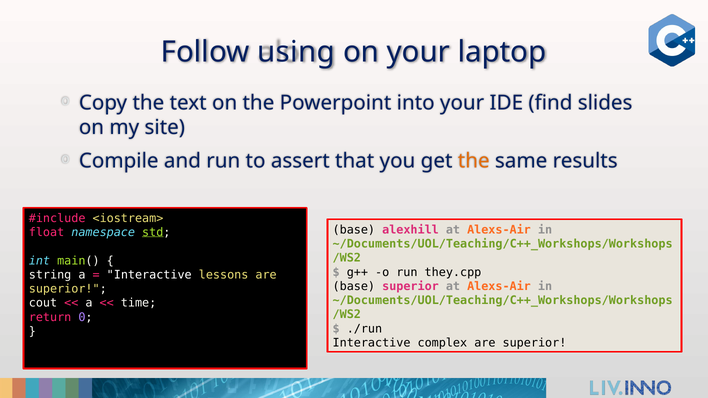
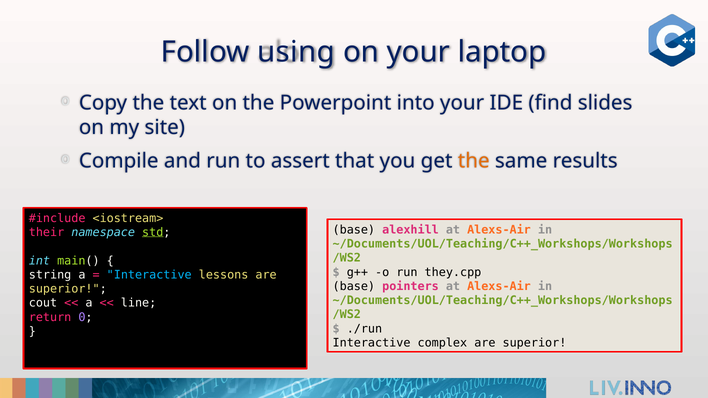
float: float -> their (47, 233)
Interactive colour: white -> light blue (149, 275)
base superior: superior -> pointers (411, 286)
time: time -> line (139, 303)
